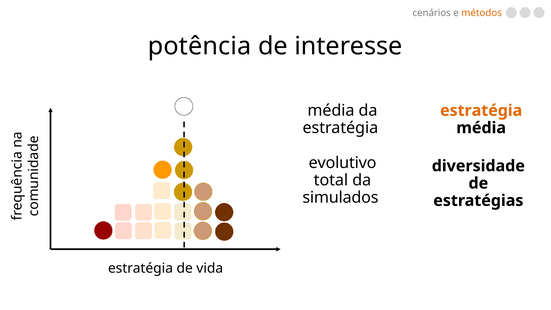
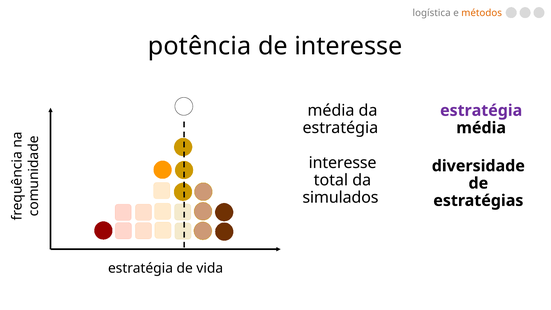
cenários: cenários -> logística (432, 13)
estratégia colour: orange -> purple (481, 111)
evolutivo: evolutivo -> interesse (343, 163)
